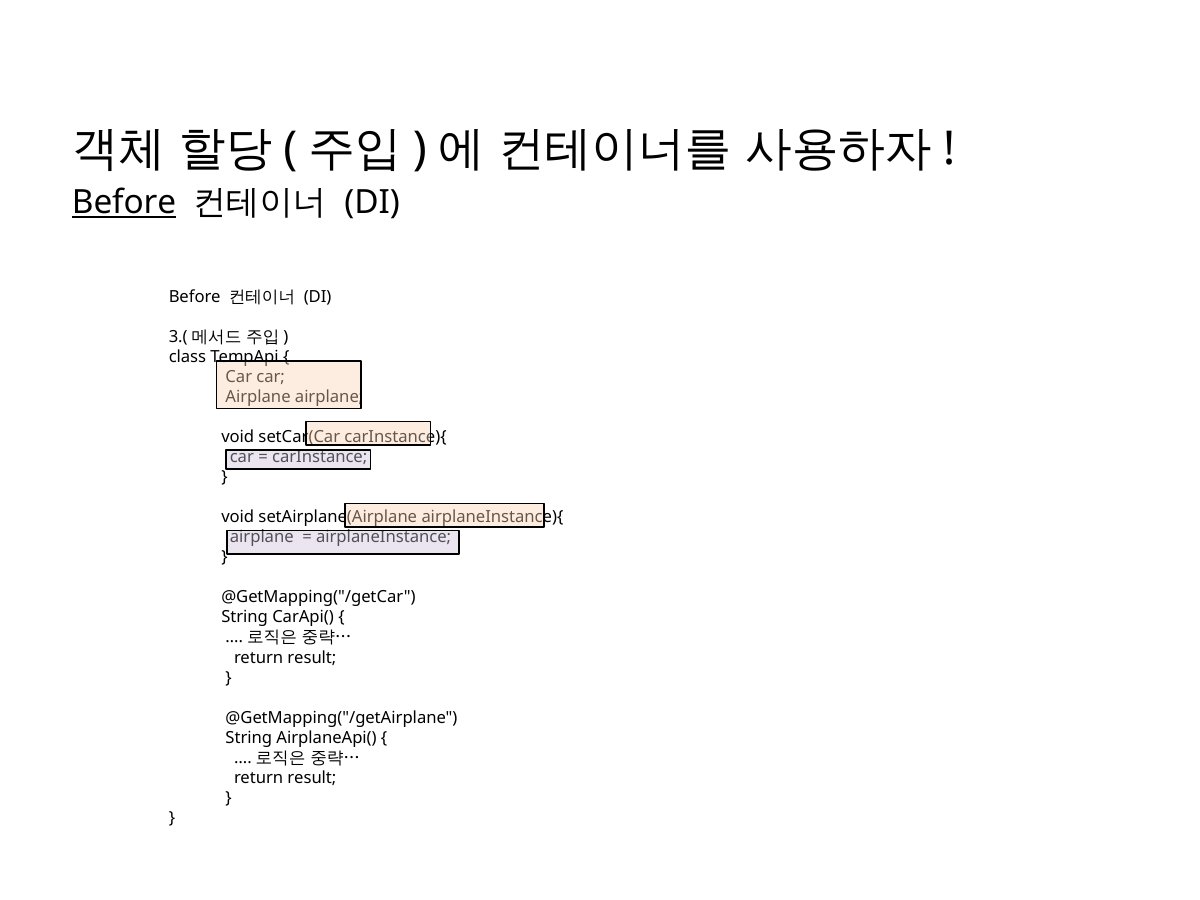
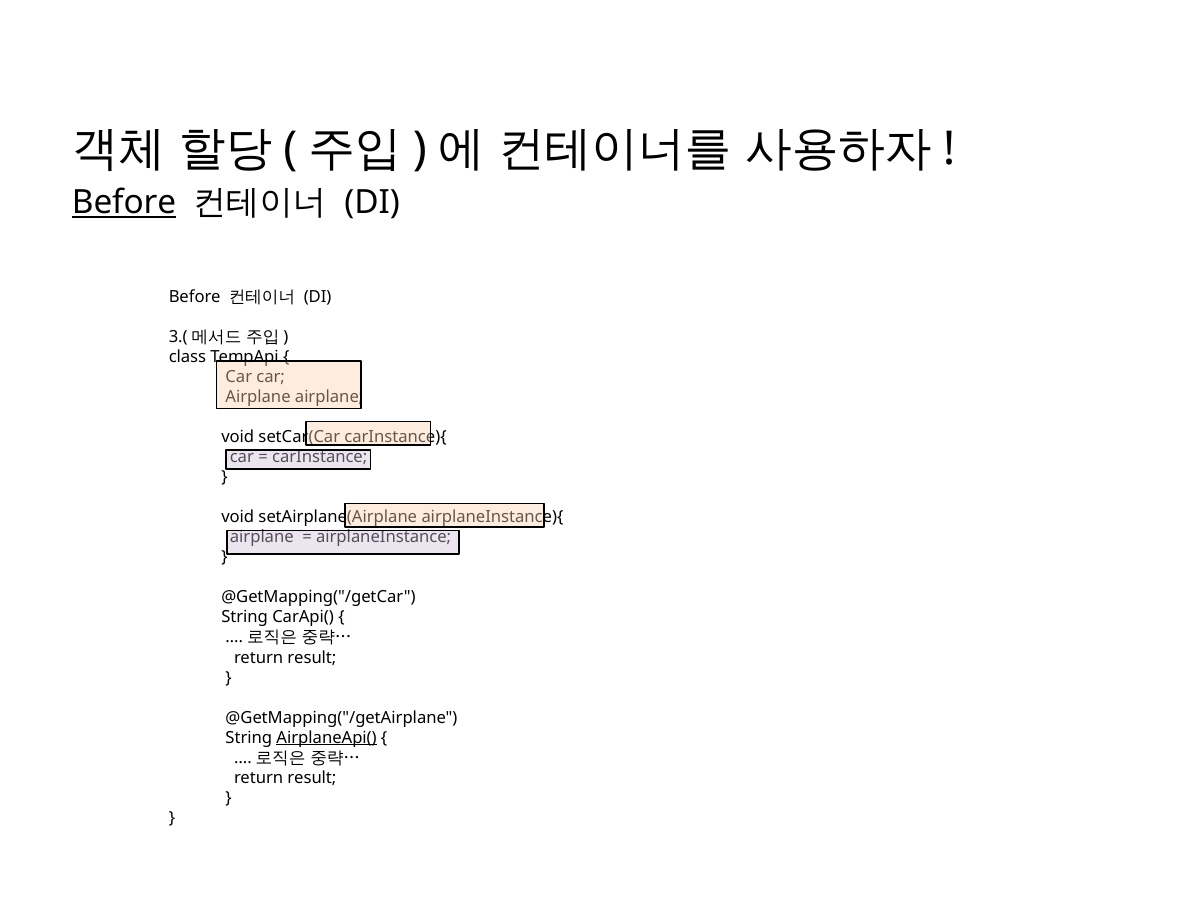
AirplaneApi( underline: none -> present (327, 738)
